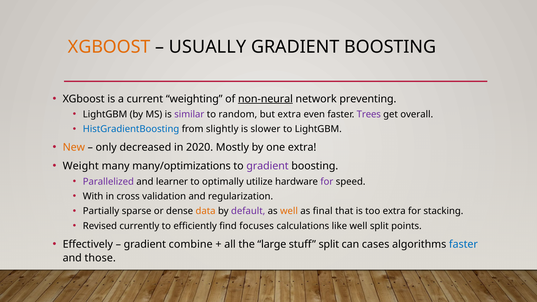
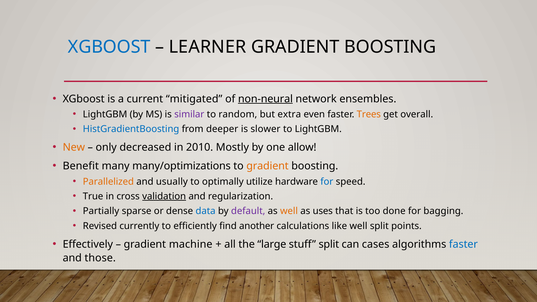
XGBOOST colour: orange -> blue (109, 47)
USUALLY: USUALLY -> LEARNER (208, 47)
weighting: weighting -> mitigated (194, 99)
preventing: preventing -> ensembles (368, 99)
Trees colour: purple -> orange (369, 114)
slightly: slightly -> deeper (222, 129)
2020: 2020 -> 2010 (200, 147)
one extra: extra -> allow (302, 147)
Weight: Weight -> Benefit (81, 166)
gradient colour: purple -> orange (268, 166)
Parallelized colour: purple -> orange (108, 182)
learner: learner -> usually (172, 182)
for colour: purple -> blue (327, 182)
With: With -> True (93, 196)
validation underline: none -> present (164, 196)
data colour: orange -> blue (206, 211)
final: final -> uses (323, 211)
too extra: extra -> done (394, 211)
stacking: stacking -> bagging (443, 211)
focuses: focuses -> another (257, 226)
combine: combine -> machine (191, 244)
